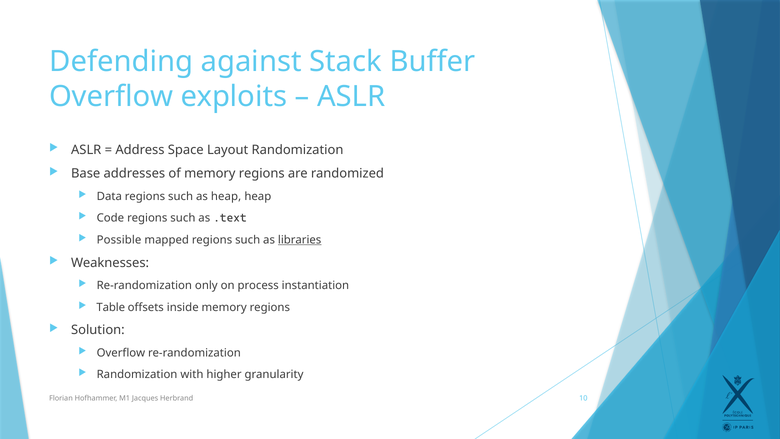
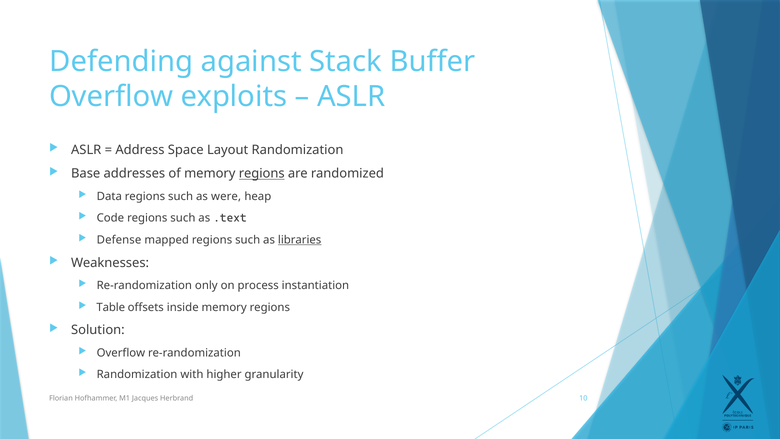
regions underline: none -> present (262, 174)
as heap: heap -> were (226, 196)
Possible: Possible -> Defense (119, 240)
